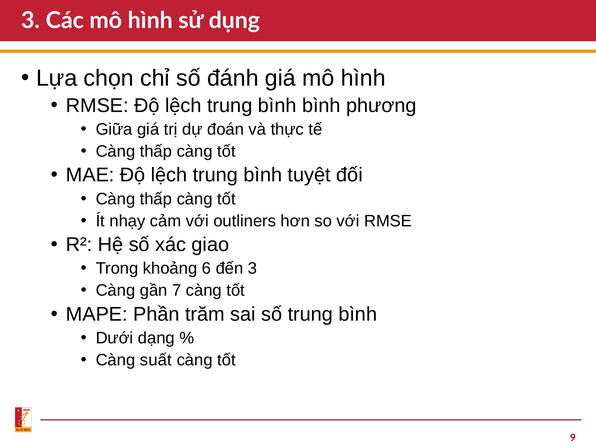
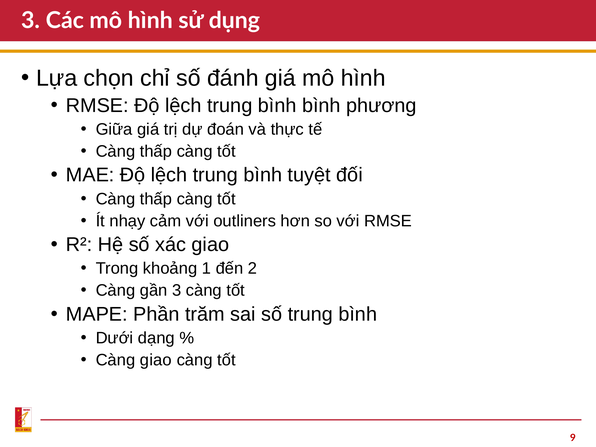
6: 6 -> 1 (206, 268)
đến 3: 3 -> 2 (253, 268)
gần 7: 7 -> 3 (177, 290)
Càng suất: suất -> giao (156, 360)
